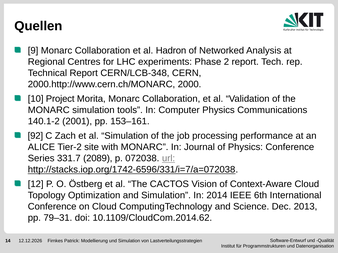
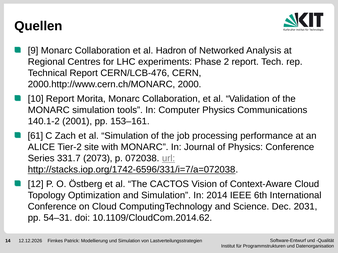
CERN/LCB-348: CERN/LCB-348 -> CERN/LCB-476 (135, 73)
10 Project: Project -> Report (60, 99)
92: 92 -> 61 (35, 136)
2089: 2089 -> 2073 (98, 159)
2013: 2013 -> 2031 (305, 207)
79–31: 79–31 -> 54–31 (58, 218)
